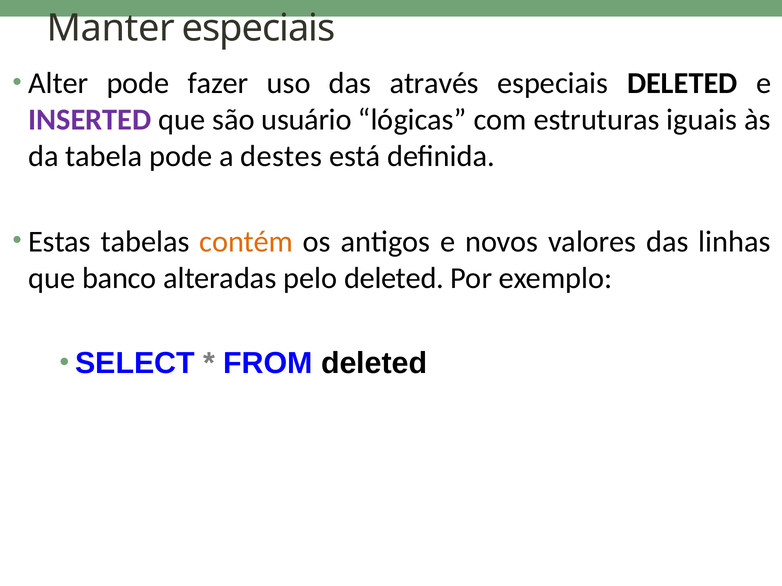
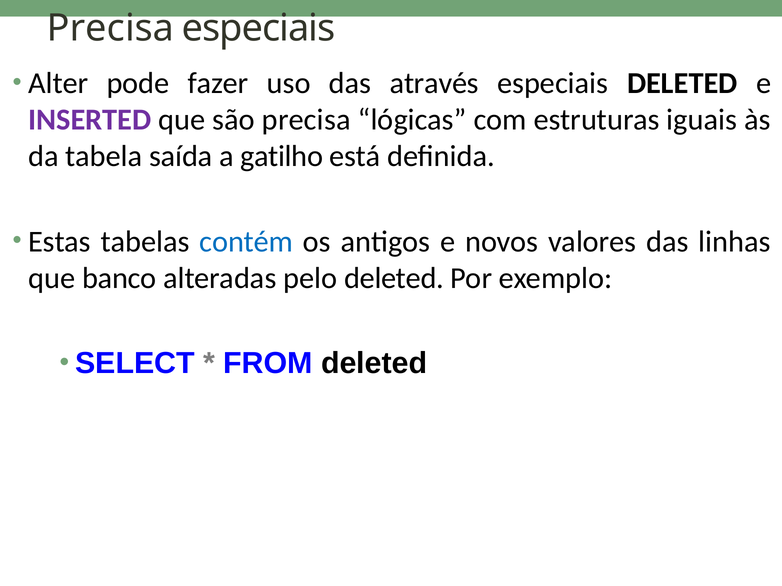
Manter: Manter -> Precisa (111, 28)
são usuário: usuário -> precisa (306, 120)
tabela pode: pode -> saída (181, 157)
destes: destes -> gatilho (282, 157)
contém colour: orange -> blue (246, 242)
